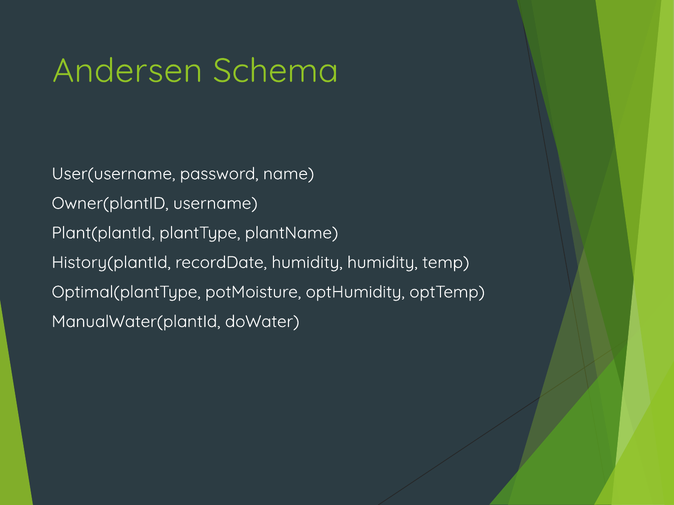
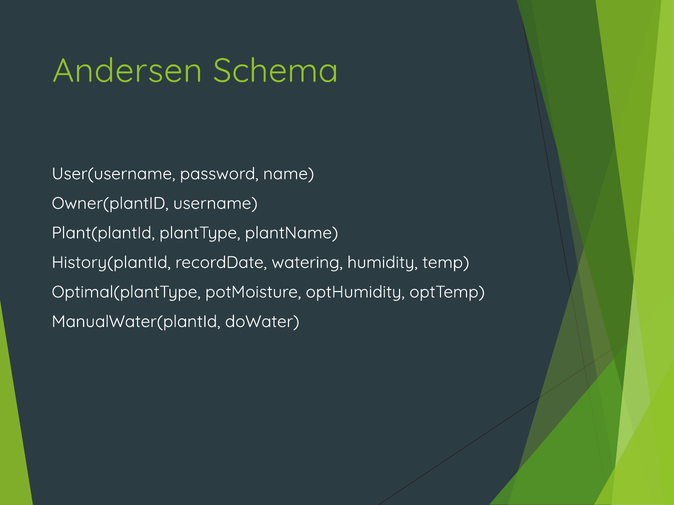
recordDate humidity: humidity -> watering (307, 263)
